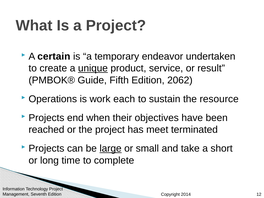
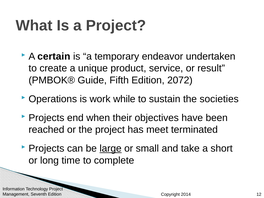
unique underline: present -> none (93, 68)
2062: 2062 -> 2072 (180, 80)
each: each -> while (124, 99)
resource: resource -> societies (219, 99)
